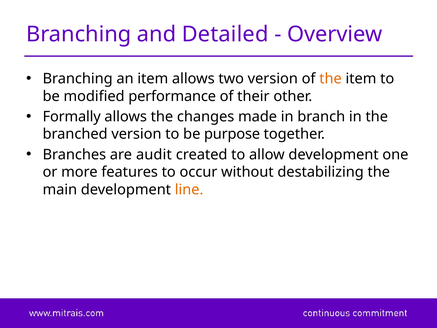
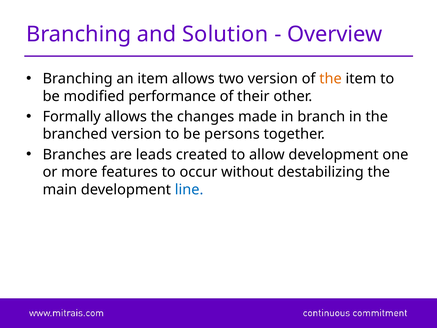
Detailed: Detailed -> Solution (225, 34)
purpose: purpose -> persons (232, 134)
audit: audit -> leads (154, 154)
line colour: orange -> blue (189, 189)
